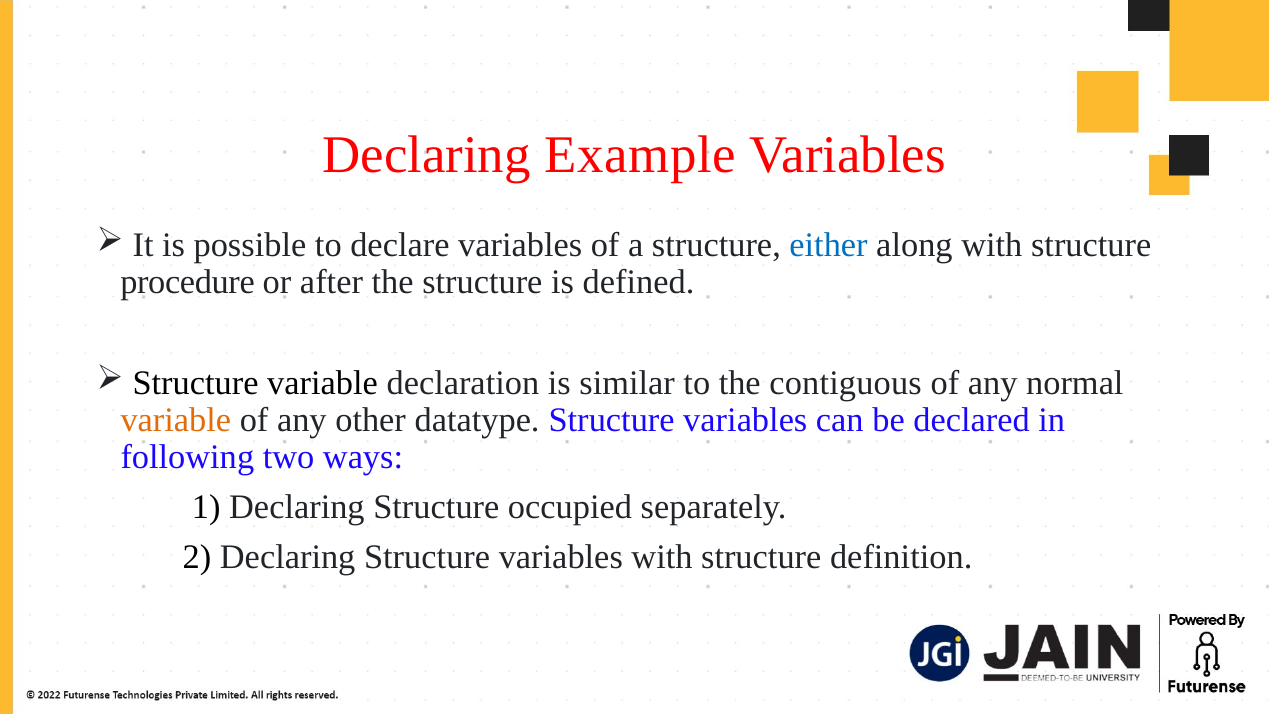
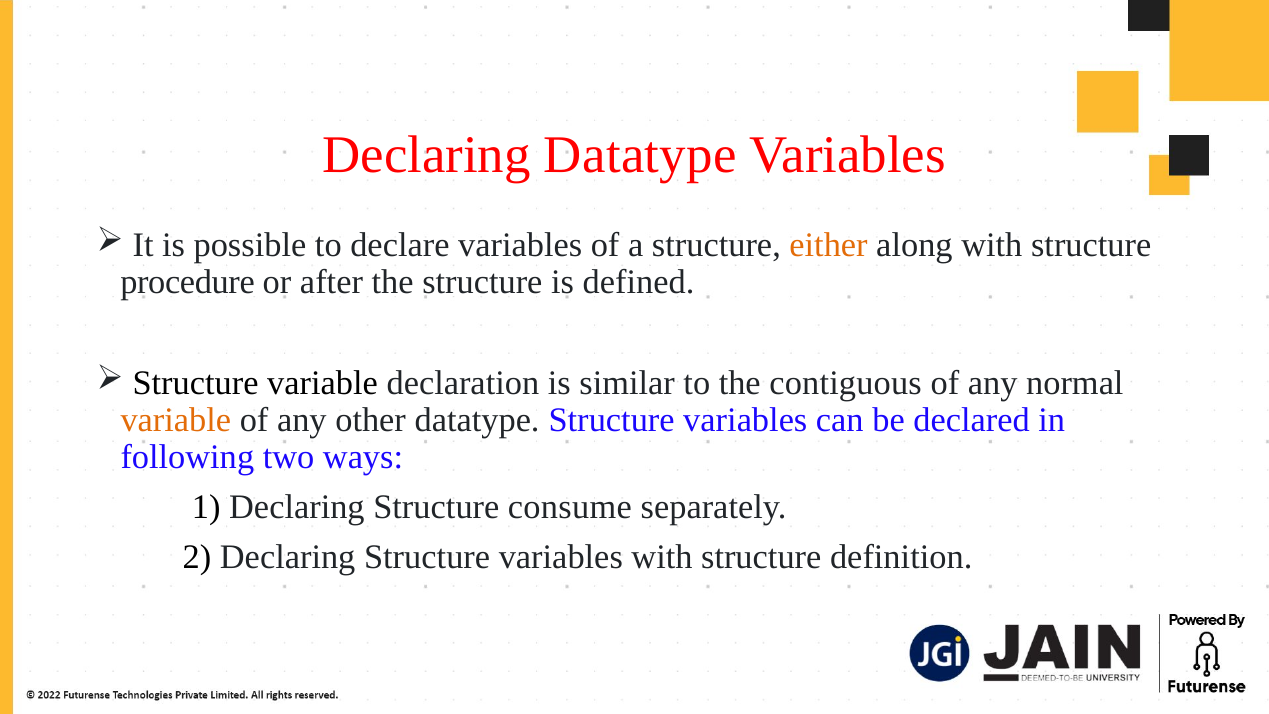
Declaring Example: Example -> Datatype (640, 155)
either colour: blue -> orange (829, 245)
occupied: occupied -> consume (570, 507)
